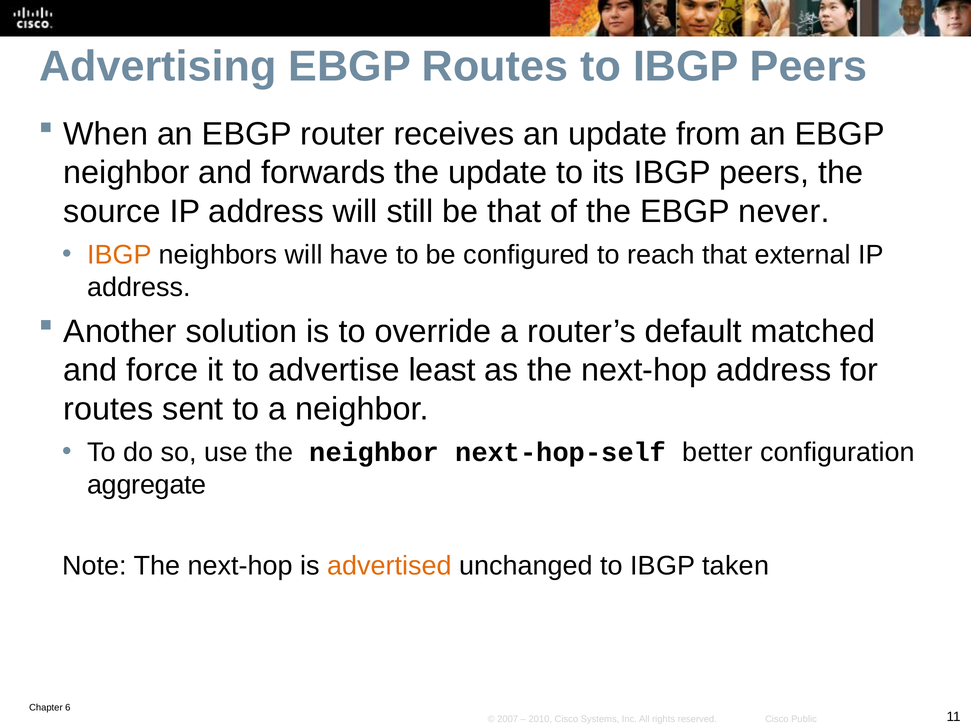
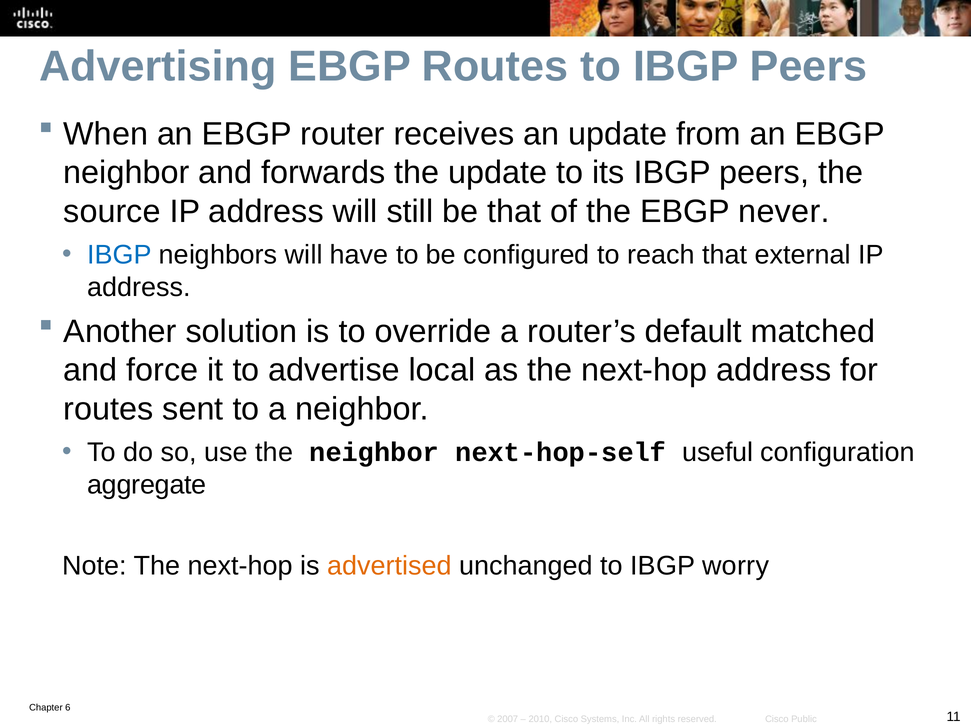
IBGP colour: orange -> blue (120, 255)
least: least -> local (442, 370)
better: better -> useful (718, 453)
taken: taken -> worry (736, 566)
